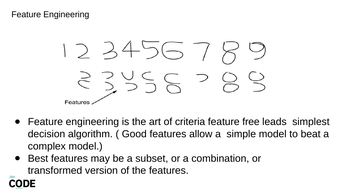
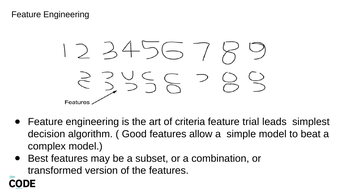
free: free -> trial (251, 122)
